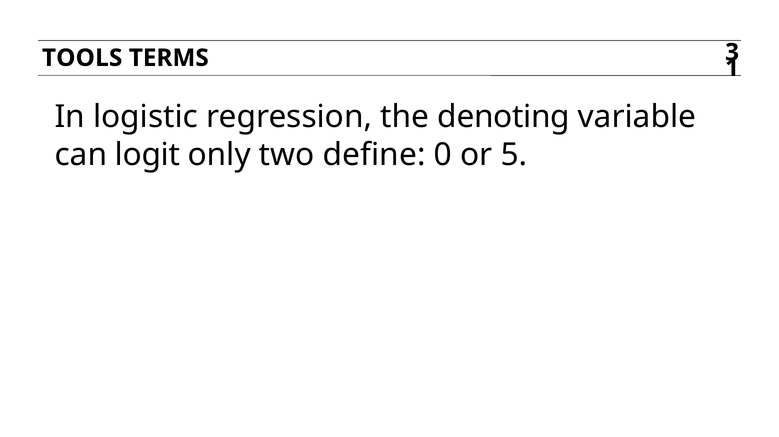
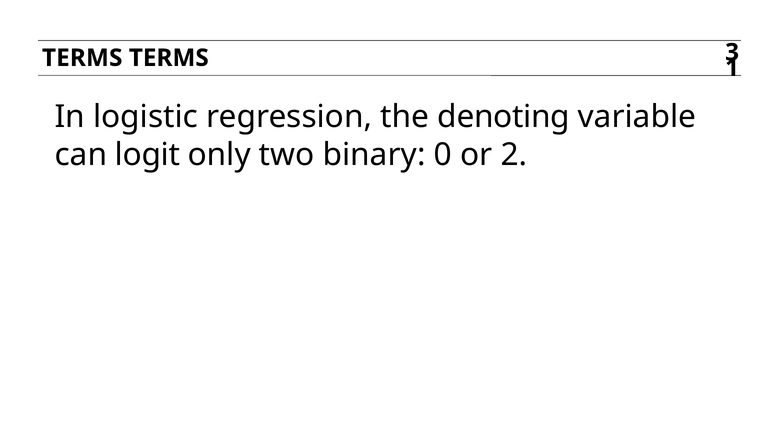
TOOLS: TOOLS -> TERMS (82, 58)
define: define -> binary (374, 155)
5: 5 -> 2 (514, 155)
